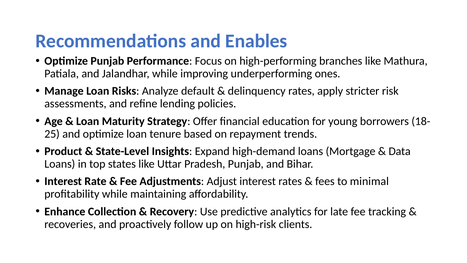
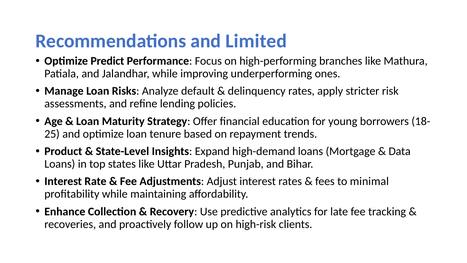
Enables: Enables -> Limited (256, 41)
Optimize Punjab: Punjab -> Predict (107, 61)
